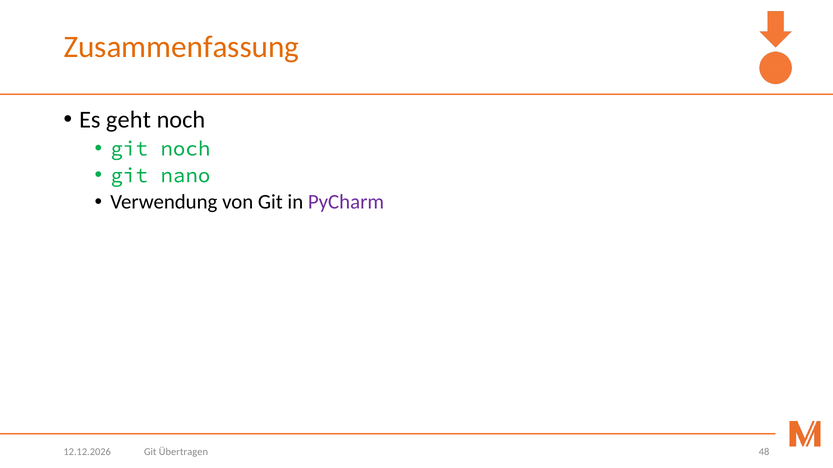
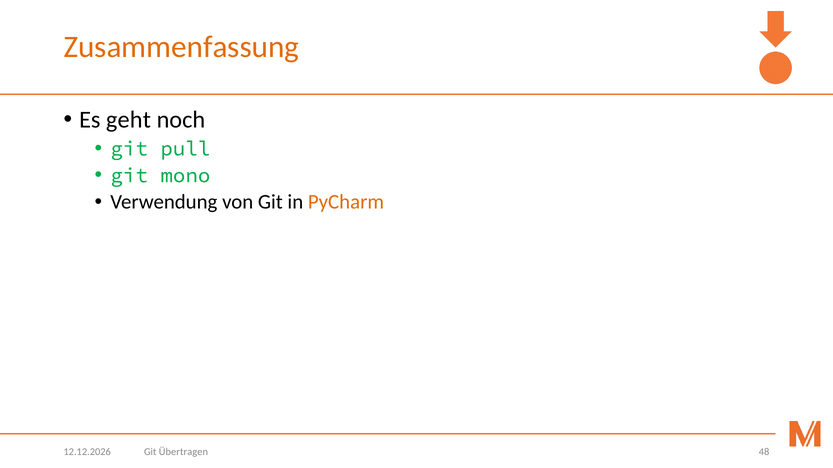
git noch: noch -> pull (185, 149)
nano: nano -> mono (185, 176)
PyCharm colour: purple -> orange (346, 202)
